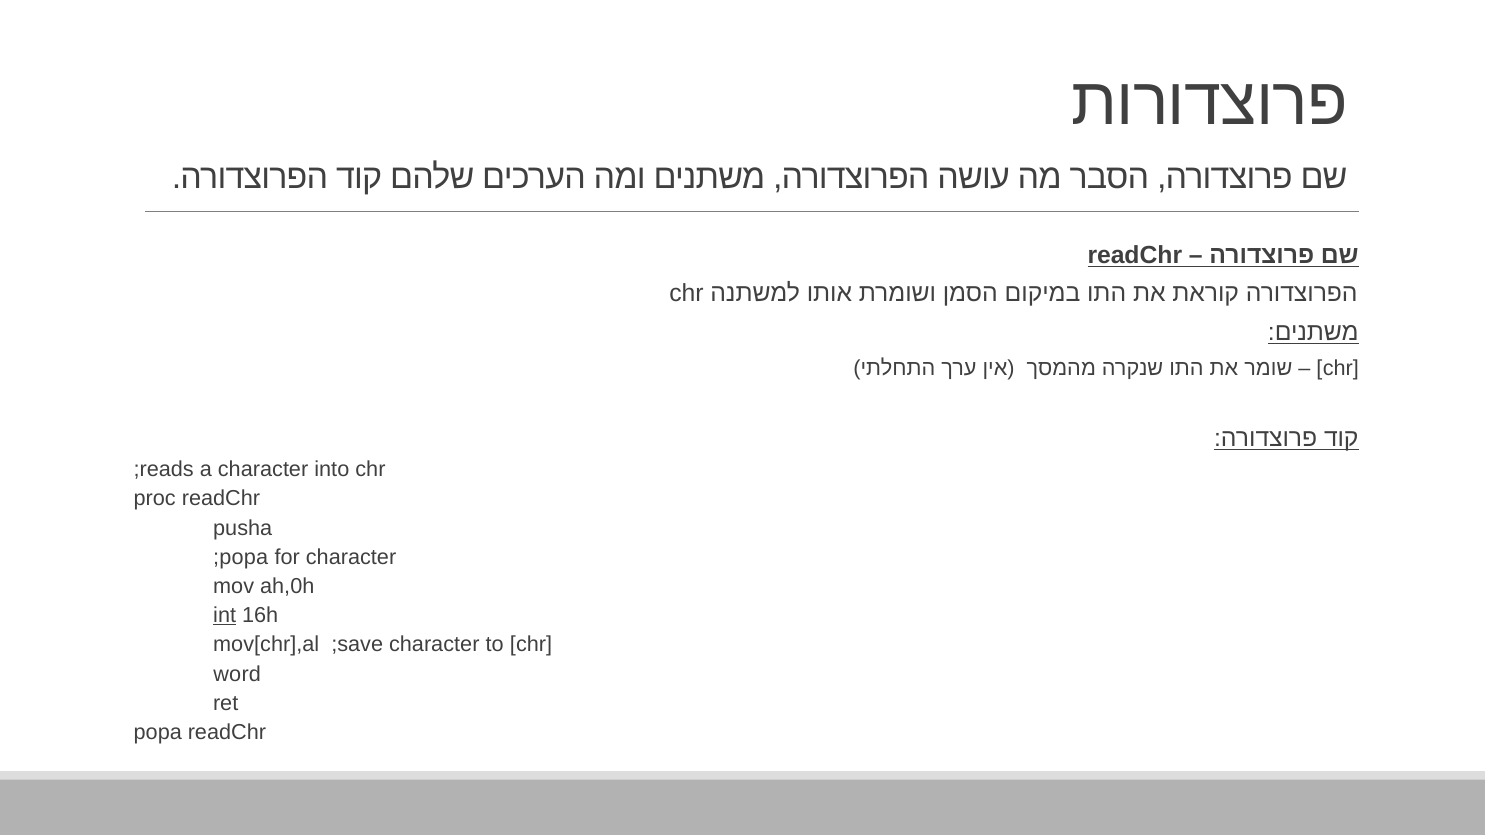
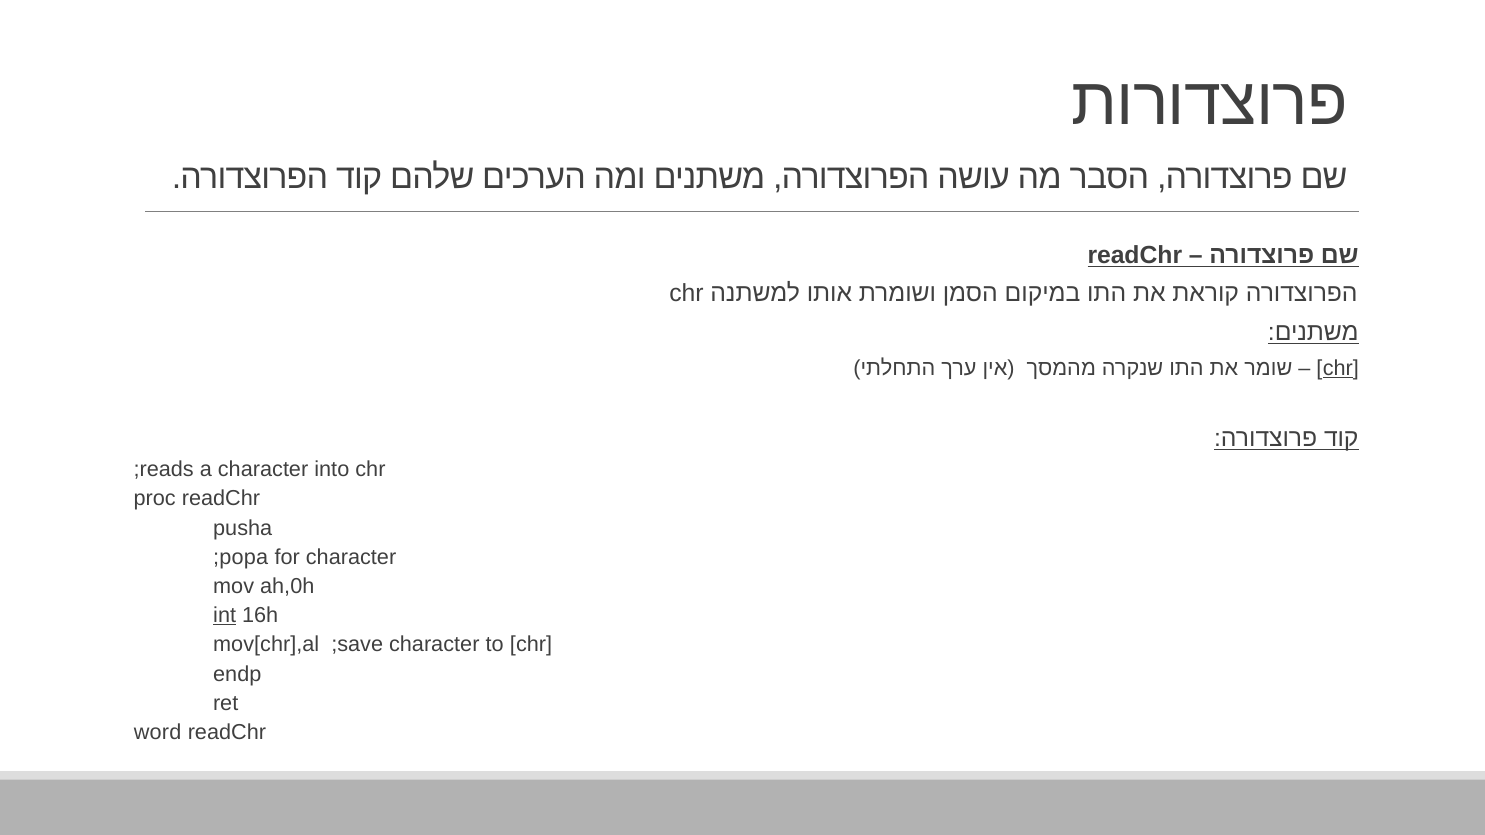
chr underline: none -> present (1338, 368)
word: word -> endp (237, 674)
popa: popa -> word (158, 733)
